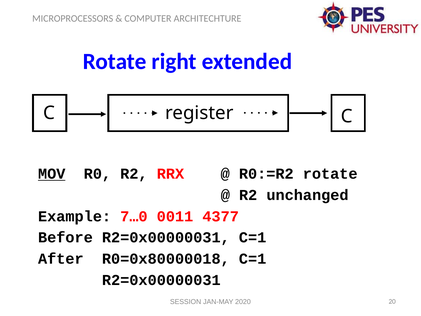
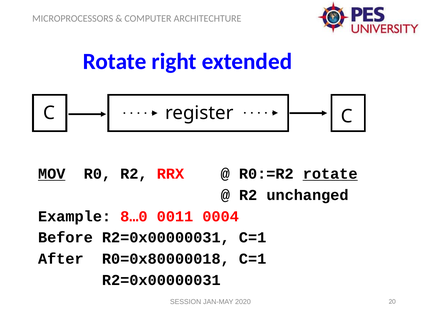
rotate underline: none -> present (330, 174)
7…0: 7…0 -> 8…0 (134, 216)
4377: 4377 -> 0004 (221, 216)
